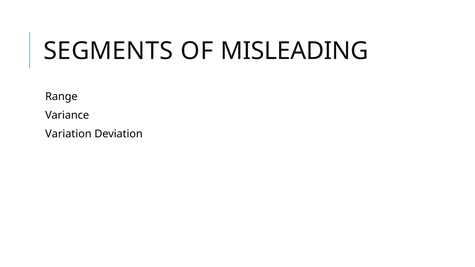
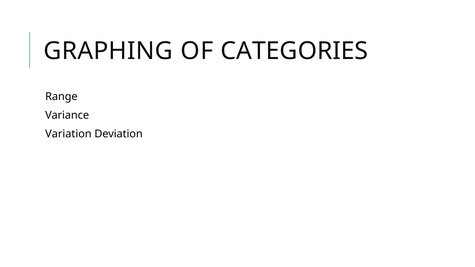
SEGMENTS: SEGMENTS -> GRAPHING (108, 51)
MISLEADING: MISLEADING -> CATEGORIES (294, 51)
